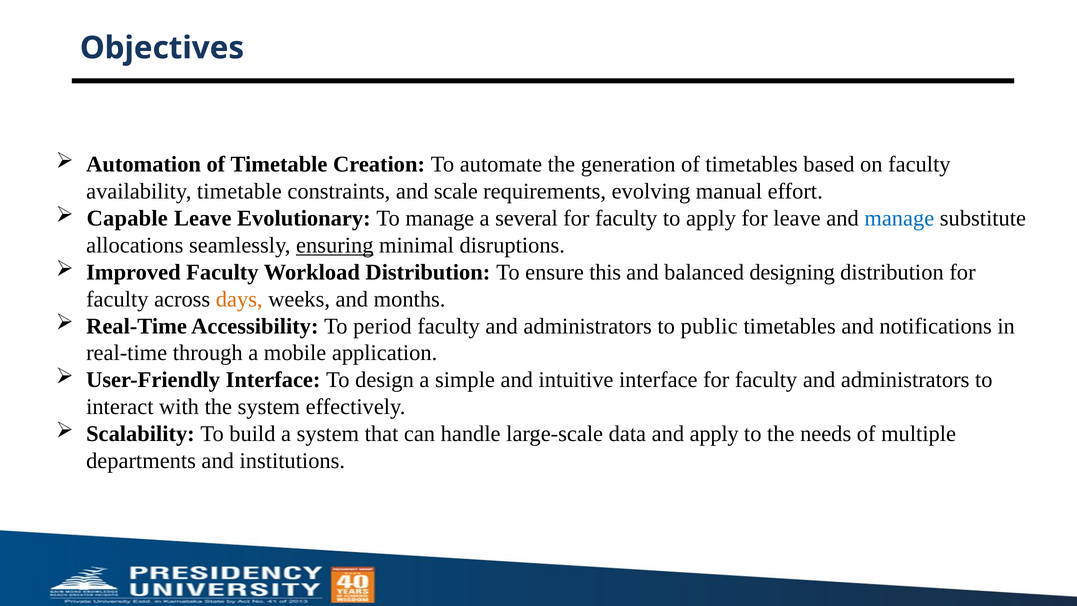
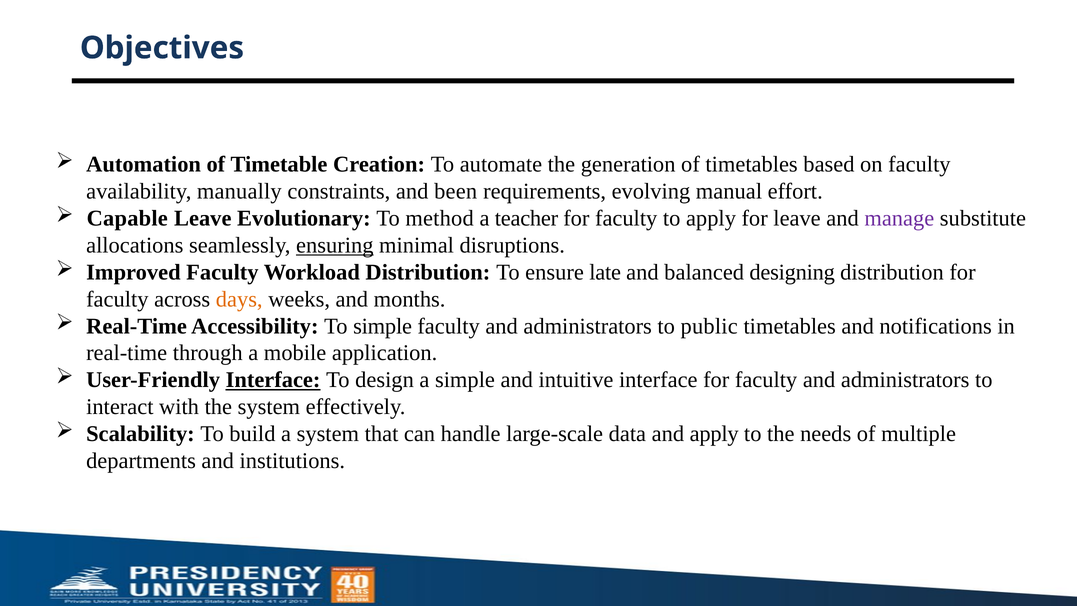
availability timetable: timetable -> manually (239, 191)
scale: scale -> been (456, 191)
To manage: manage -> method (440, 218)
several: several -> teacher (527, 218)
manage colour: blue -> purple (899, 218)
this: this -> late (605, 272)
To period: period -> simple (383, 326)
Interface underline: none -> present (273, 380)
